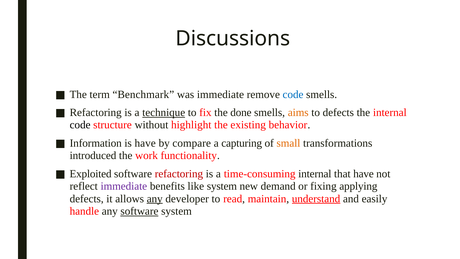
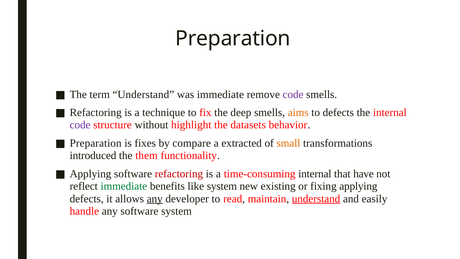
Discussions: Discussions -> Preparation (233, 39)
term Benchmark: Benchmark -> Understand (143, 94)
code colour: blue -> purple (293, 94)
technique underline: present -> none (164, 112)
done: done -> deep (241, 112)
code colour: black -> purple (80, 125)
existing: existing -> datasets (248, 125)
Information: Information -> Preparation (96, 143)
is have: have -> fixes (145, 143)
capturing: capturing -> extracted (242, 143)
work: work -> them (146, 156)
Exploited: Exploited -> Applying (91, 174)
immediate colour: purple -> green (124, 186)
demand: demand -> existing (278, 186)
software underline: present -> none (139, 211)
